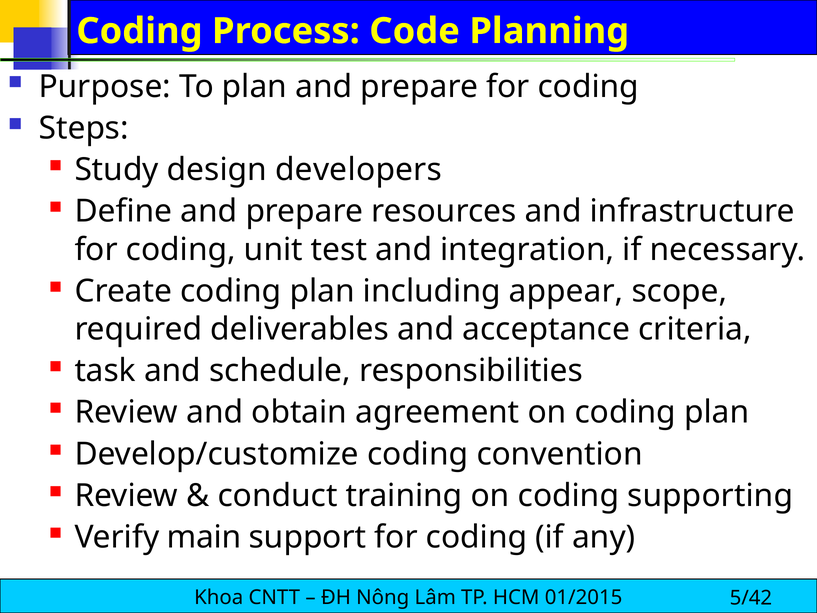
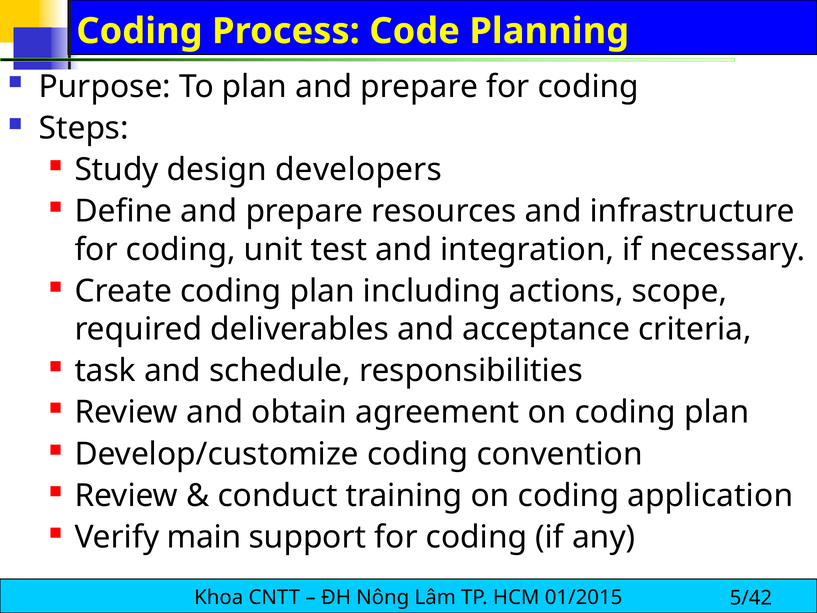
appear: appear -> actions (566, 291)
supporting: supporting -> application (710, 495)
